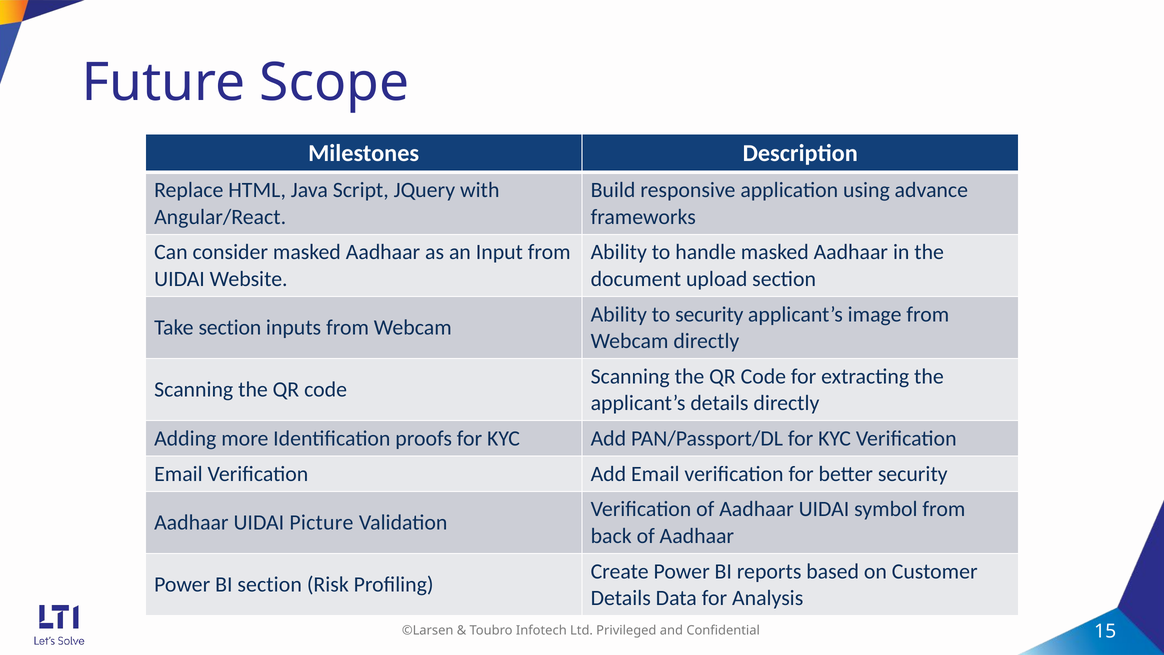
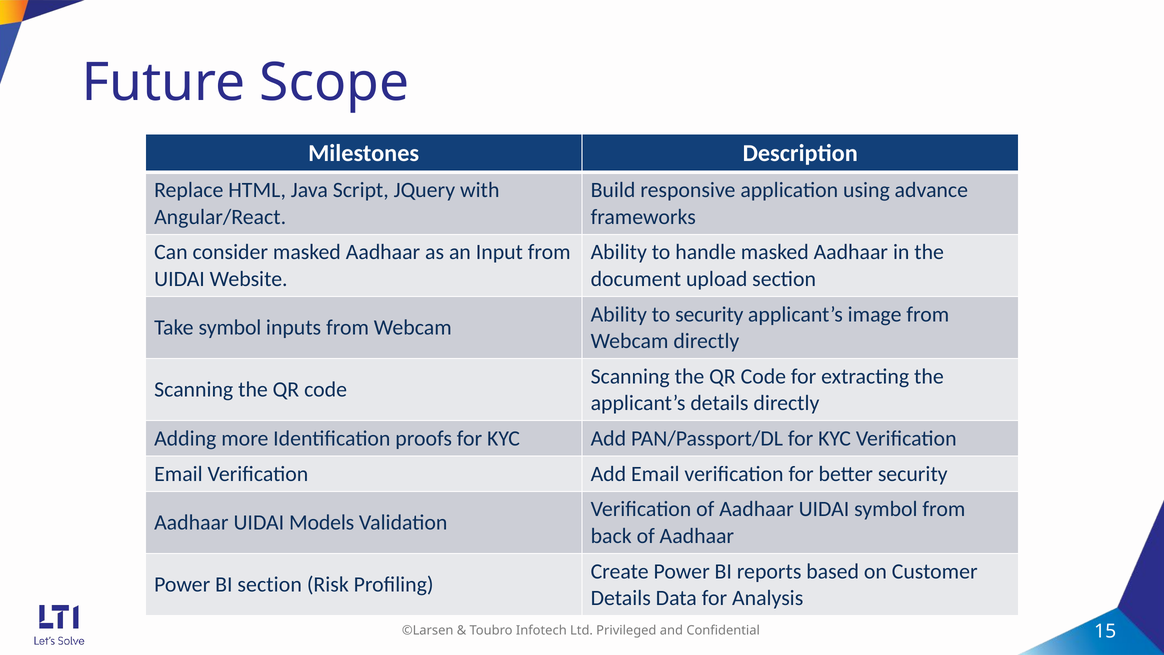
Take section: section -> symbol (230, 328)
Picture: Picture -> Models (322, 522)
